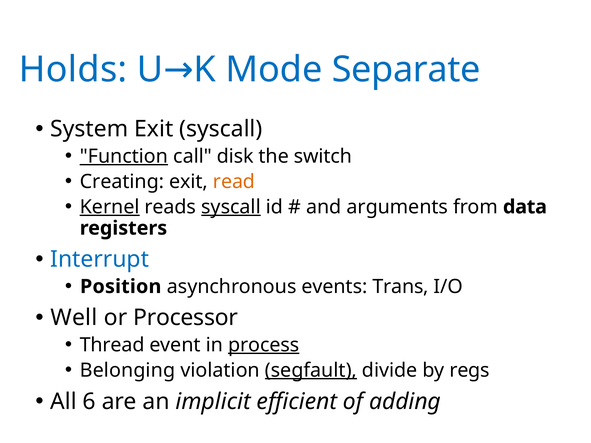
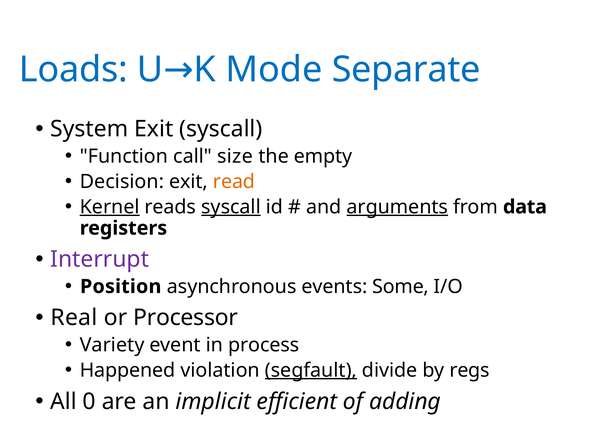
Holds: Holds -> Loads (73, 70)
Function underline: present -> none (124, 156)
disk: disk -> size (235, 156)
switch: switch -> empty (323, 156)
Creating: Creating -> Decision (122, 182)
arguments underline: none -> present (397, 207)
Interrupt colour: blue -> purple (100, 260)
Trans: Trans -> Some (401, 287)
Well: Well -> Real (74, 318)
Thread: Thread -> Variety (112, 345)
process underline: present -> none (264, 345)
Belonging: Belonging -> Happened (128, 370)
6: 6 -> 0 (89, 402)
